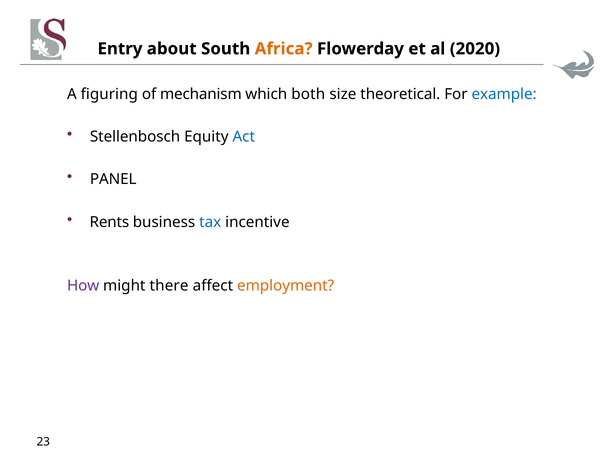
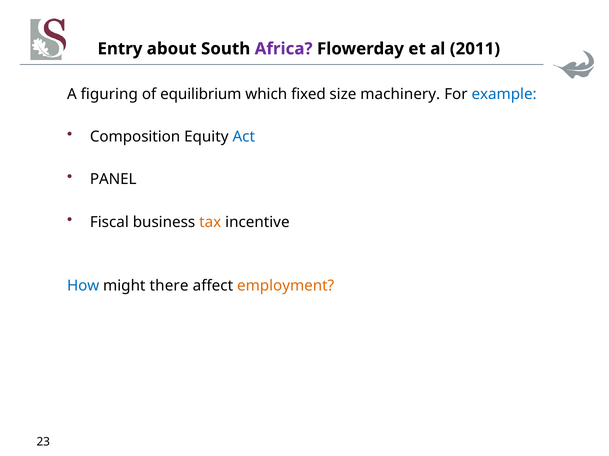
Africa colour: orange -> purple (284, 49)
2020: 2020 -> 2011 (475, 49)
mechanism: mechanism -> equilibrium (201, 94)
both: both -> fixed (308, 94)
theoretical: theoretical -> machinery (400, 94)
Stellenbosch: Stellenbosch -> Composition (135, 137)
Rents: Rents -> Fiscal (109, 222)
tax colour: blue -> orange (210, 222)
How colour: purple -> blue (83, 286)
